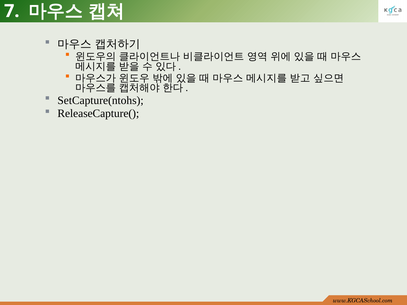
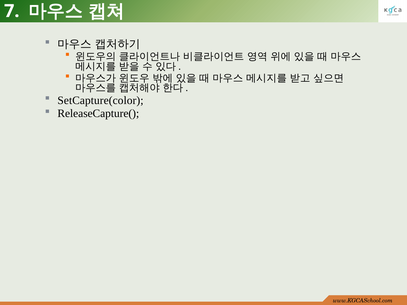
SetCapture(ntohs: SetCapture(ntohs -> SetCapture(color (100, 101)
